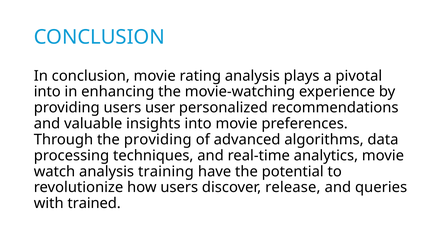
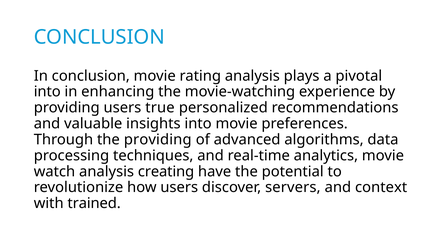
user: user -> true (160, 108)
training: training -> creating (166, 172)
release: release -> servers (293, 188)
queries: queries -> context (381, 188)
